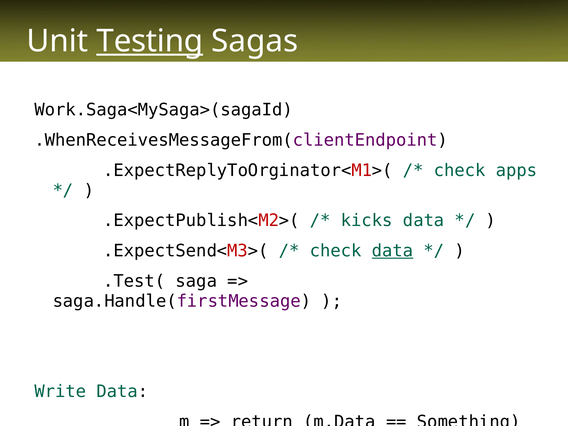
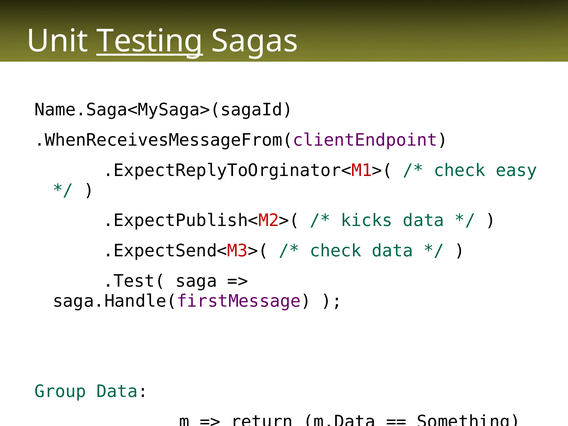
Work.Saga<MySaga>(sagaId: Work.Saga<MySaga>(sagaId -> Name.Saga<MySaga>(sagaId (164, 110)
apps: apps -> easy (517, 170)
data underline: present -> none (393, 251)
Write: Write -> Group (60, 392)
